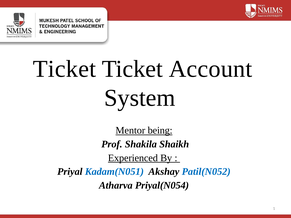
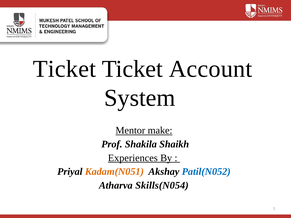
being: being -> make (160, 131)
Experienced: Experienced -> Experiences (133, 158)
Kadam(N051 colour: blue -> orange (114, 172)
Priyal(N054: Priyal(N054 -> Skills(N054 (162, 186)
